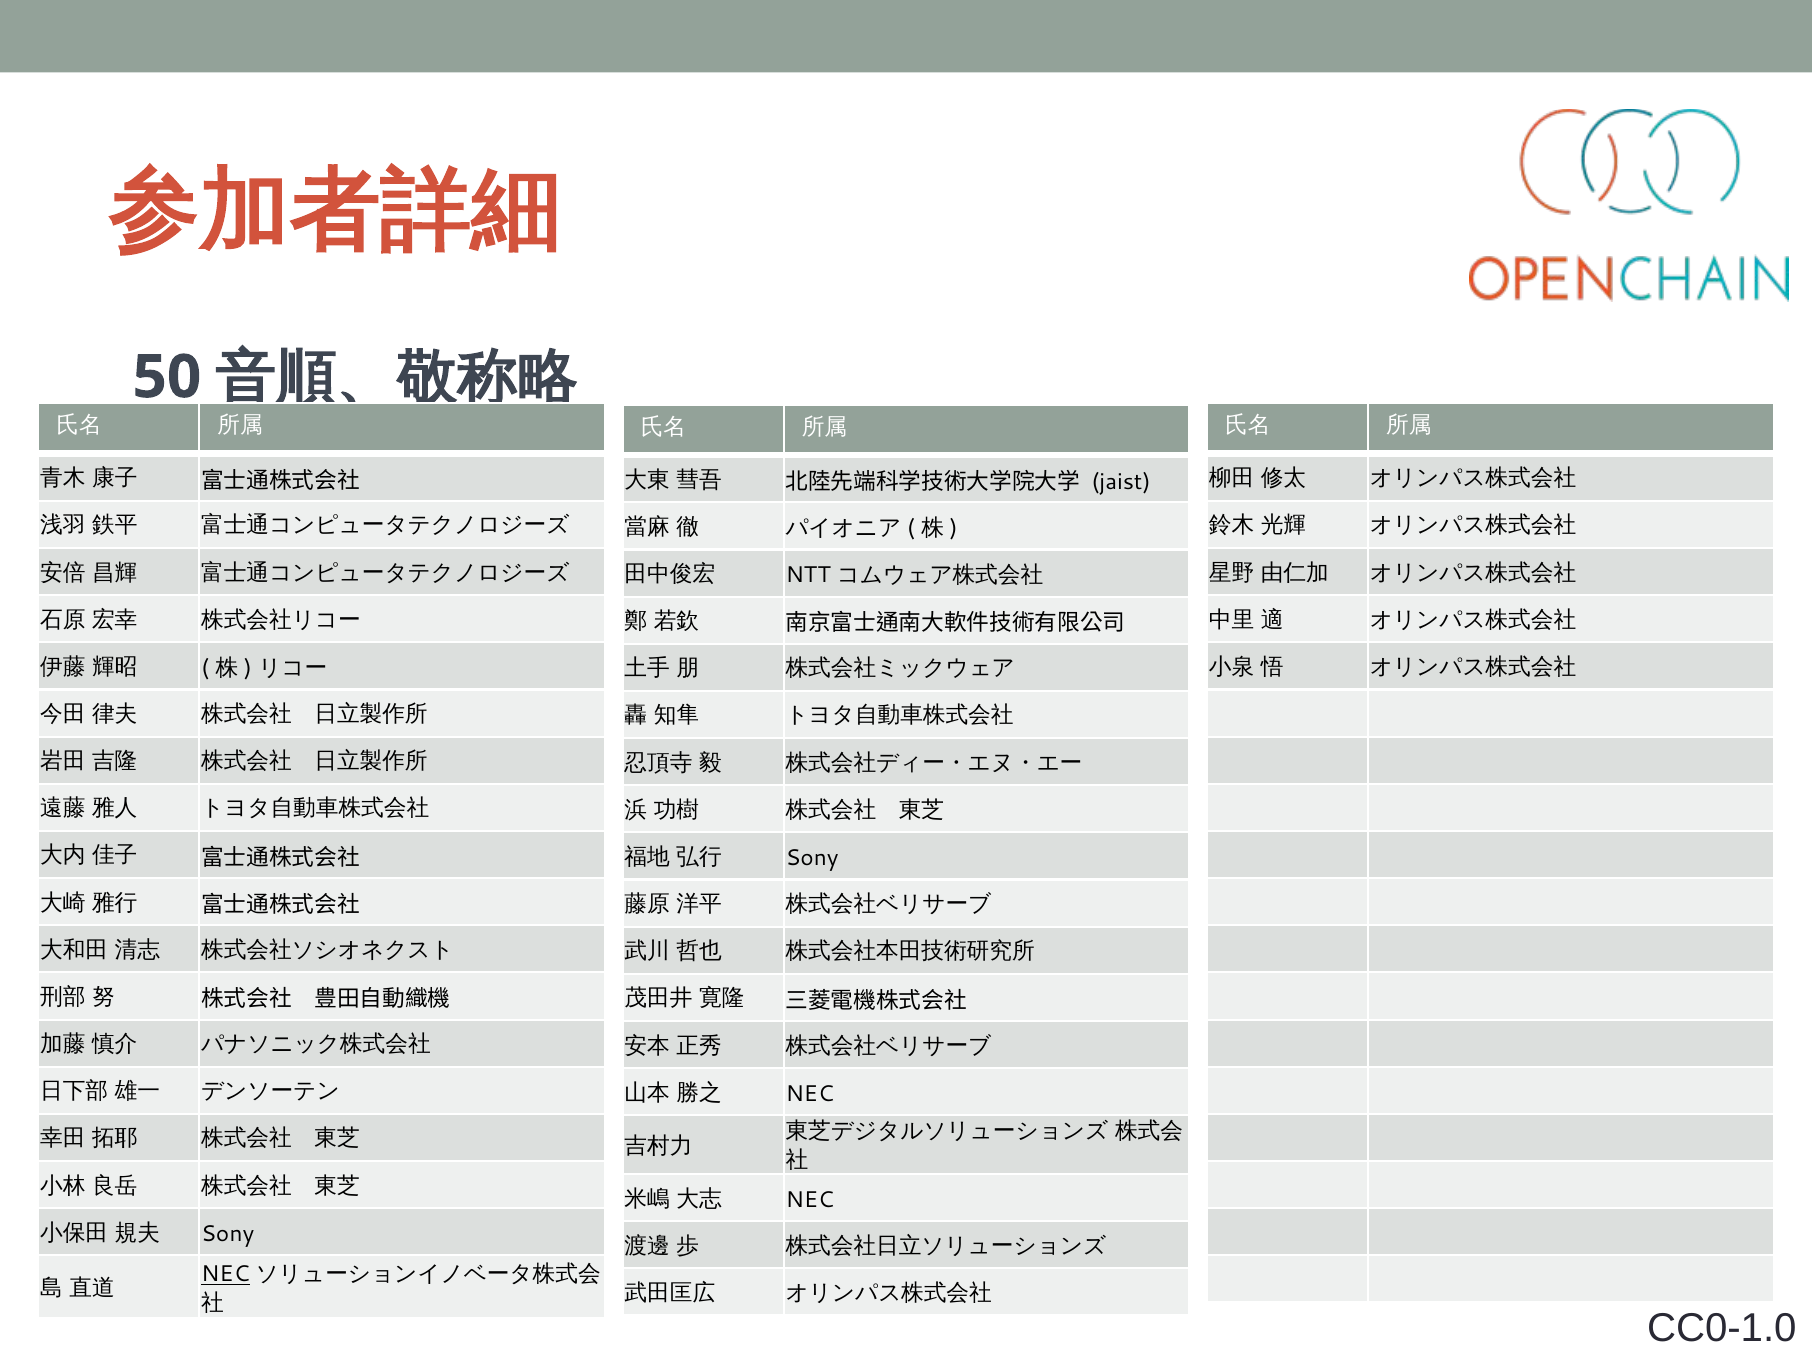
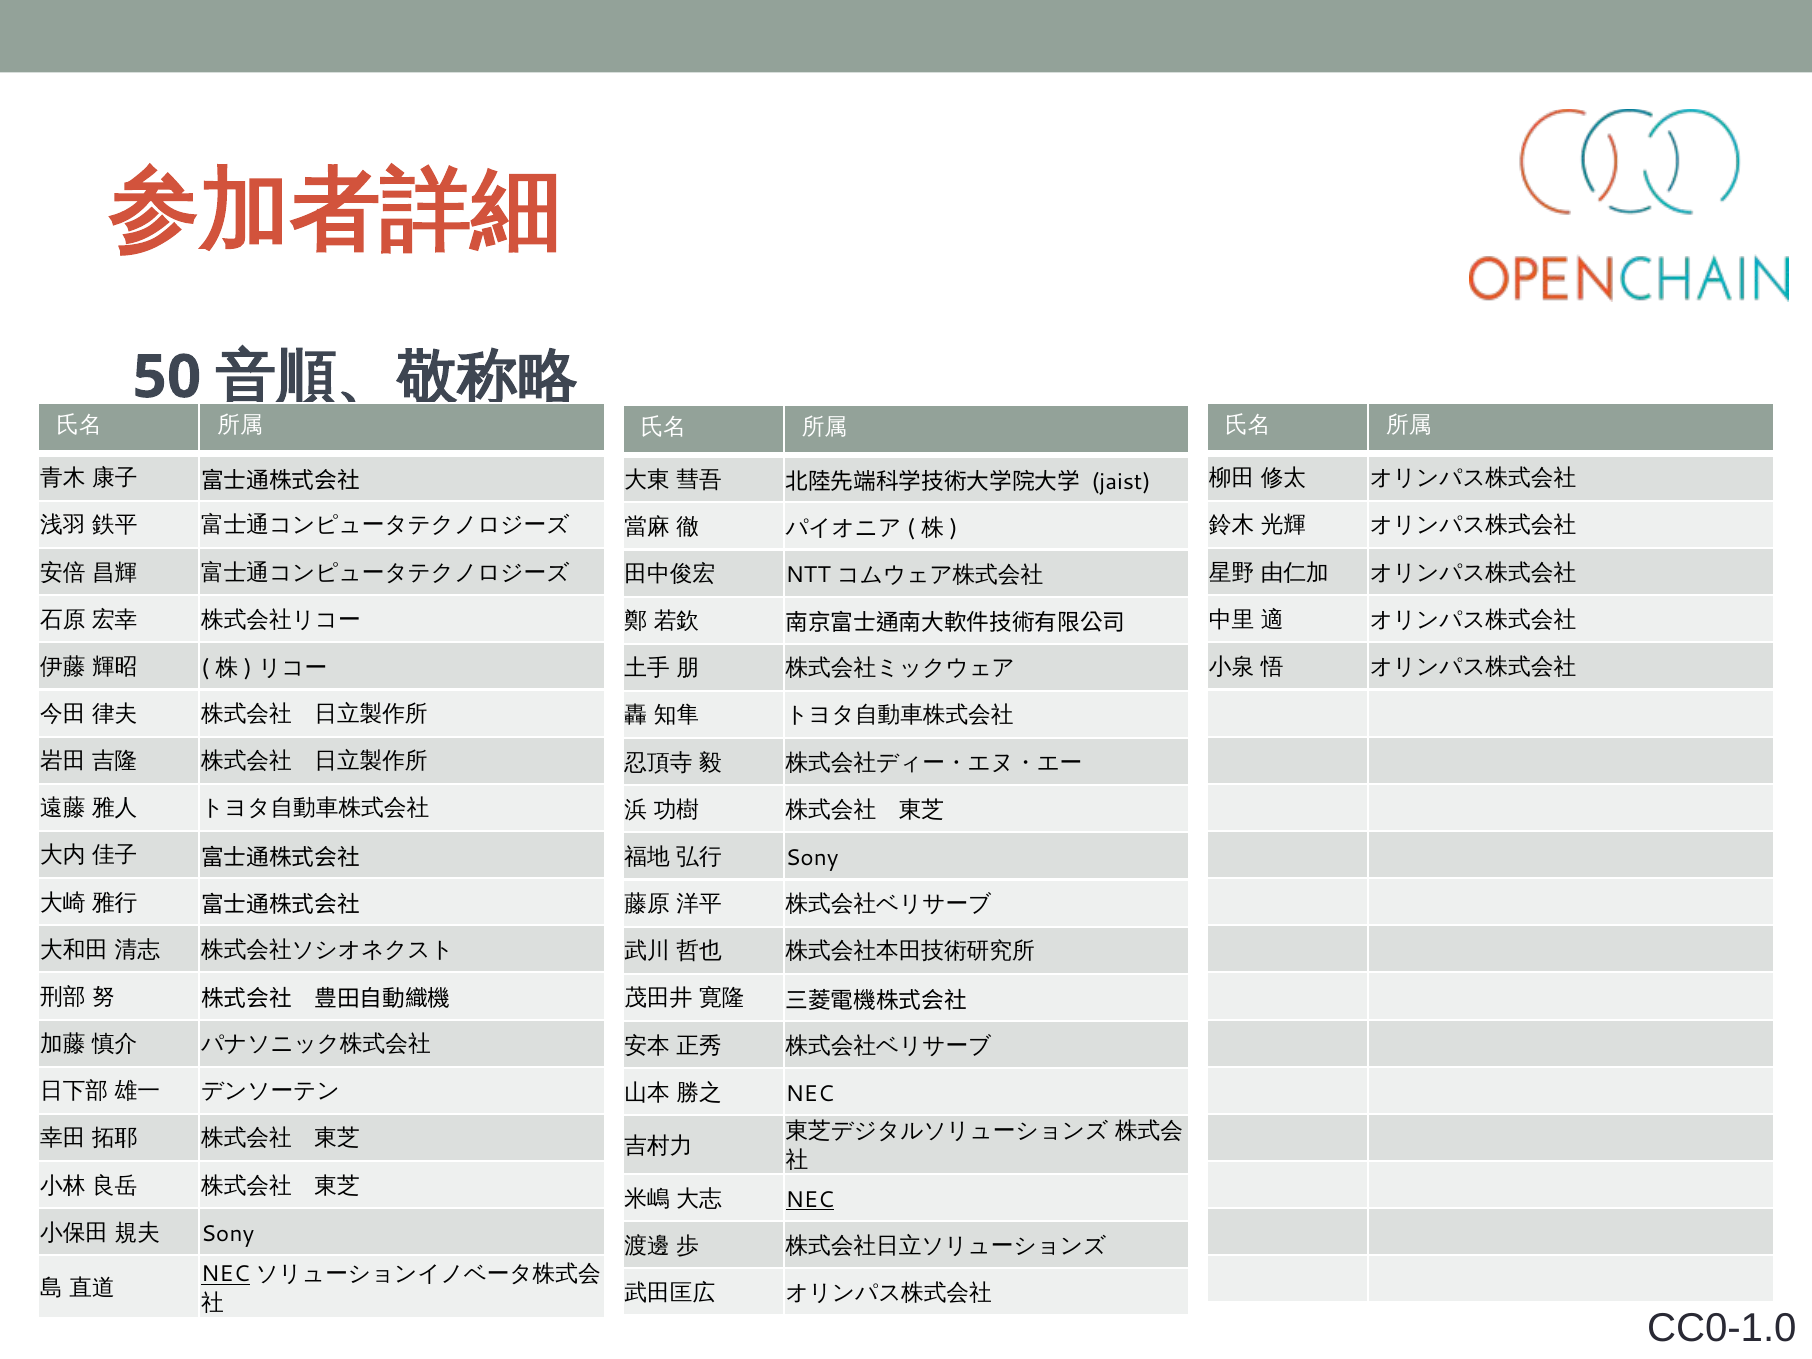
NEC underline: none -> present (810, 1200)
